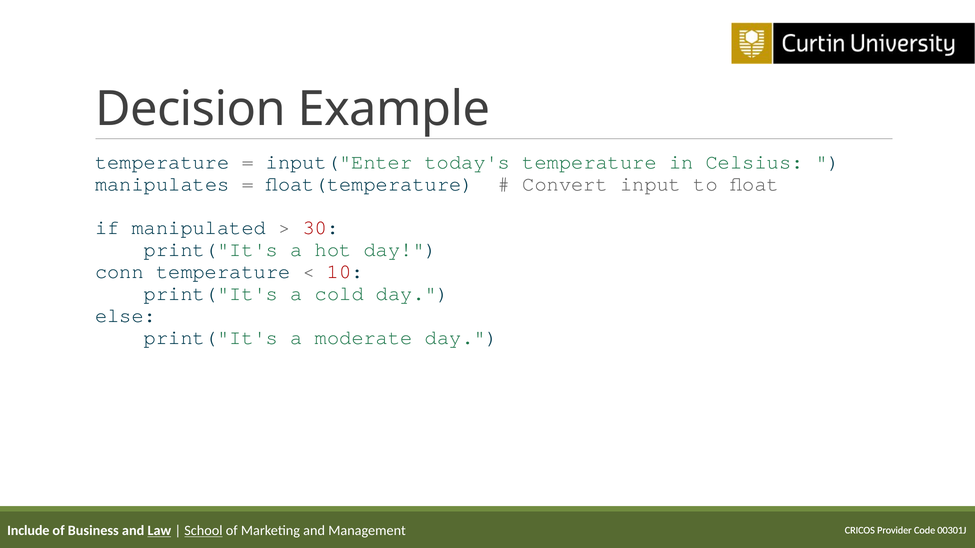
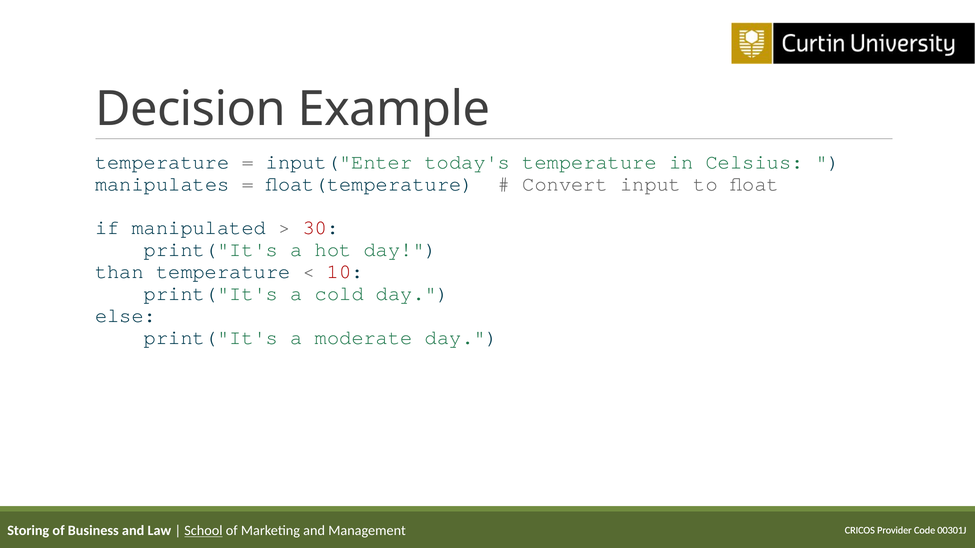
conn: conn -> than (119, 272)
Include: Include -> Storing (28, 531)
Law underline: present -> none (159, 531)
